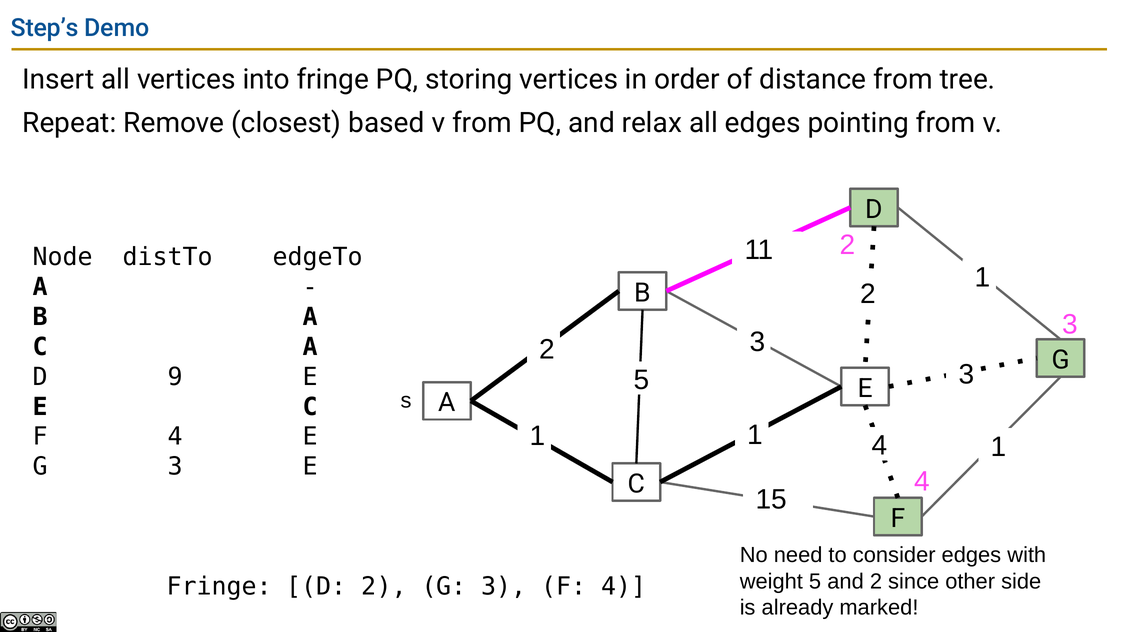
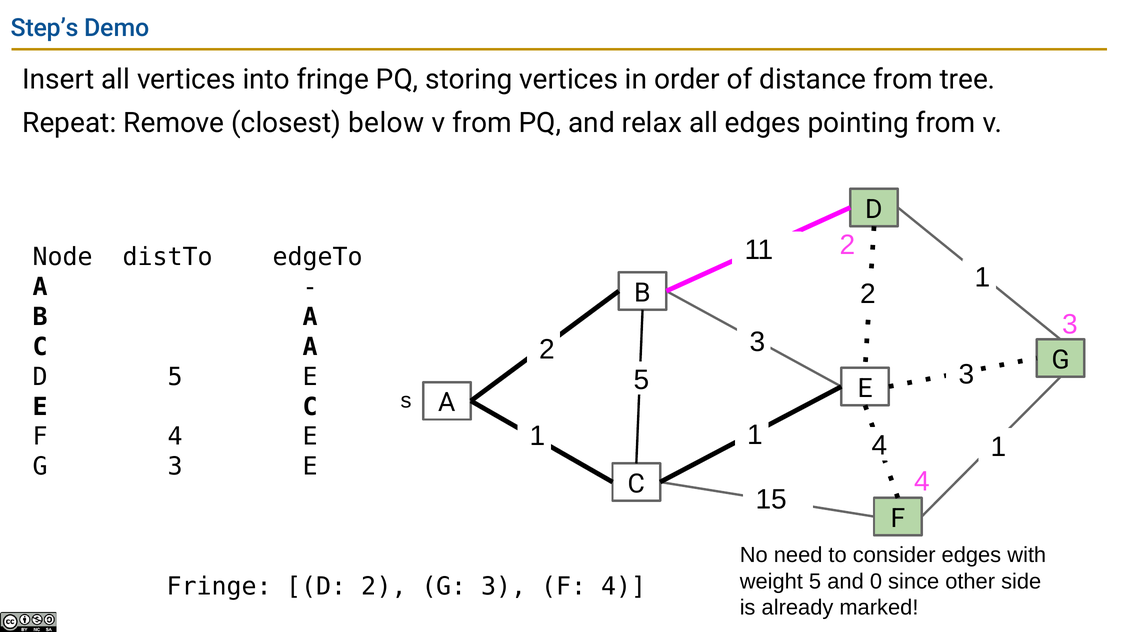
based: based -> below (386, 123)
D 9: 9 -> 5 (175, 377)
and 2: 2 -> 0 (876, 582)
